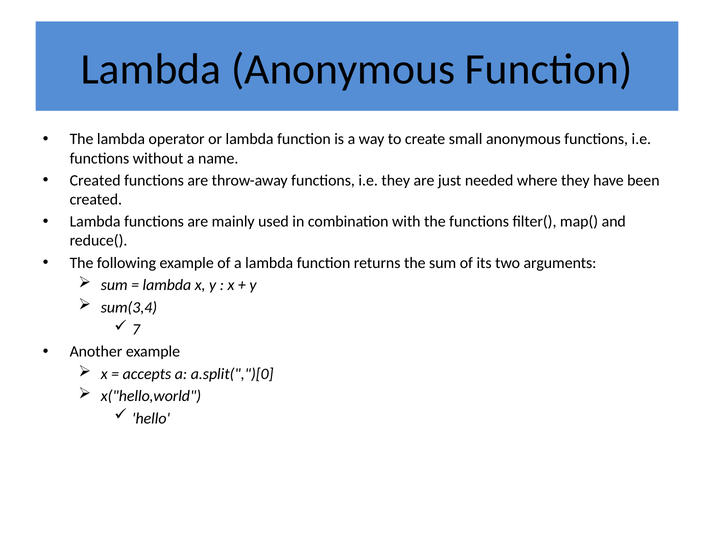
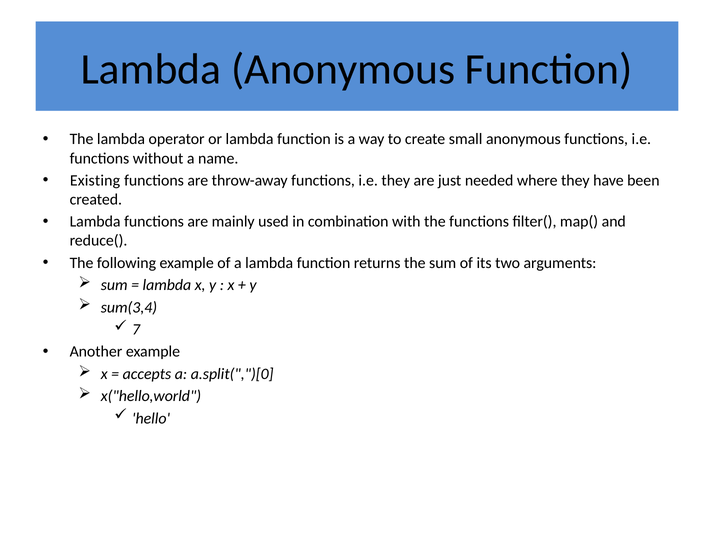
Created: Created -> Existing (95, 180)
